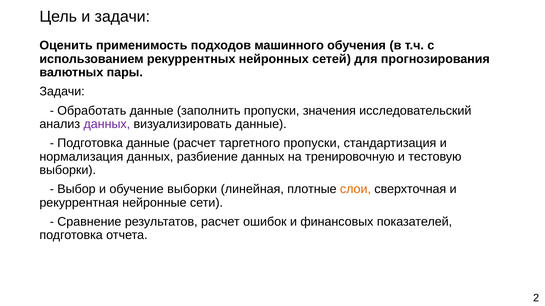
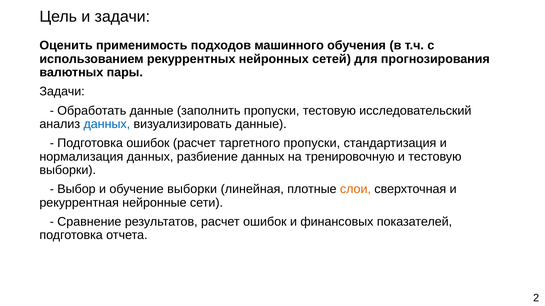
пропуски значения: значения -> тестовую (329, 111)
данных colour: purple -> blue (107, 124)
Подготовка данные: данные -> ошибок (148, 143)
